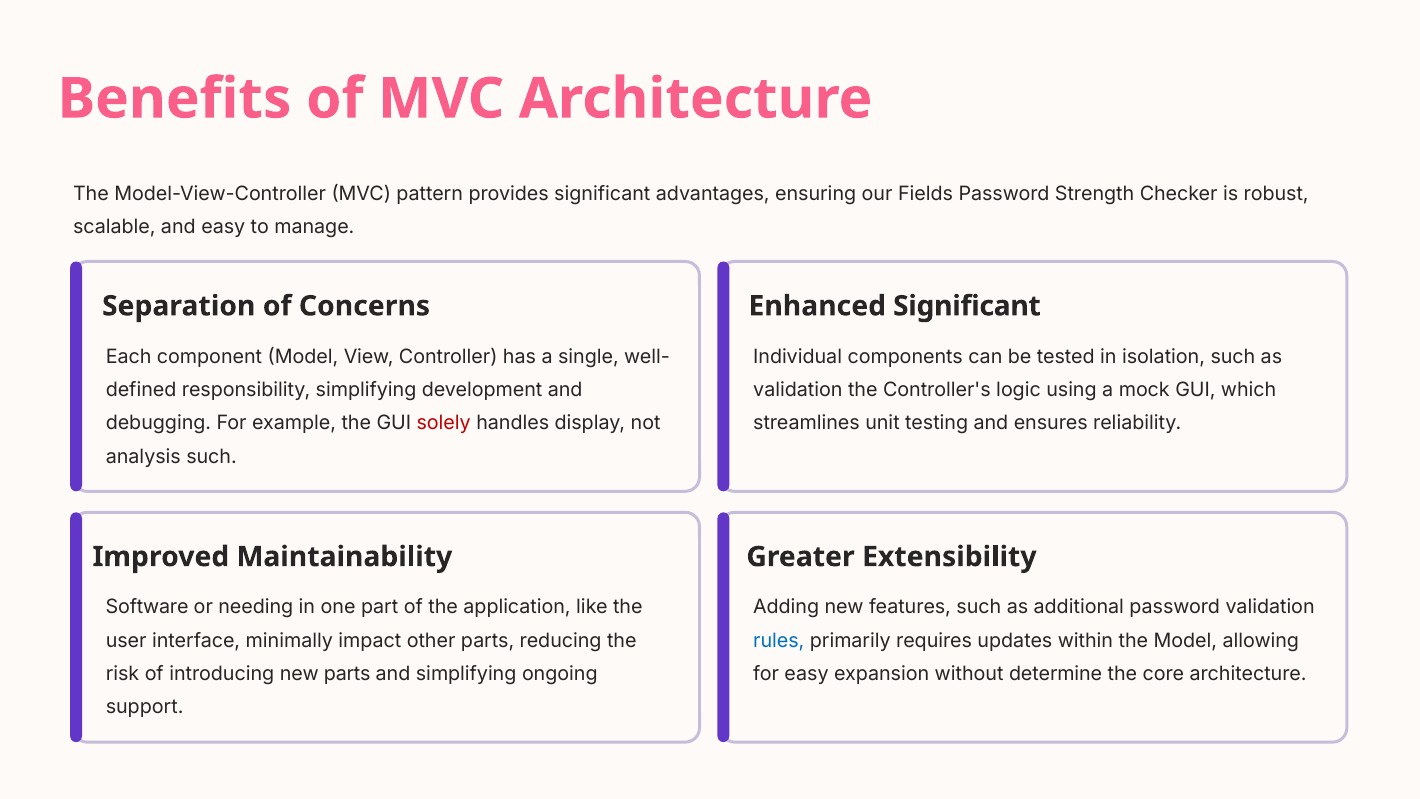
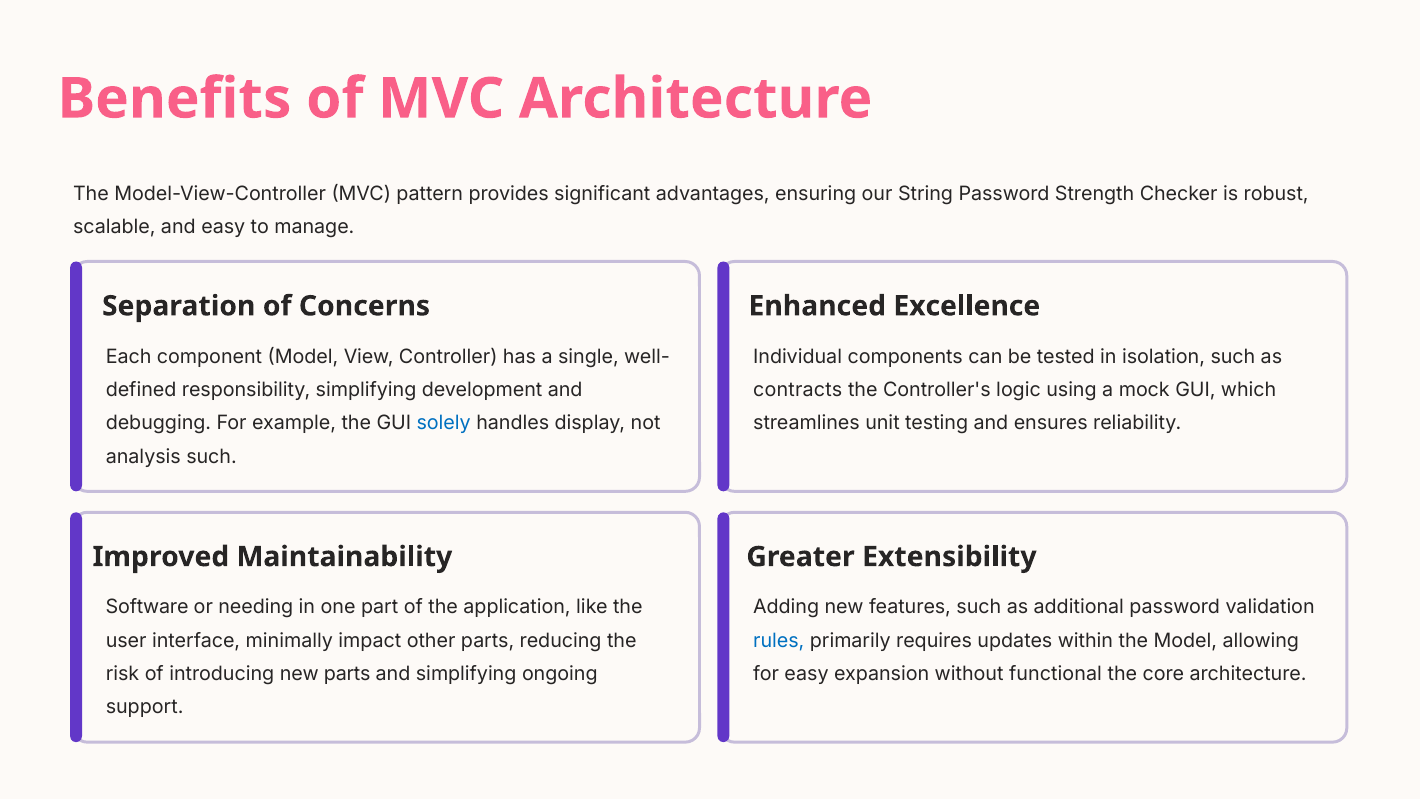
Fields: Fields -> String (926, 194)
Enhanced Significant: Significant -> Excellence (967, 306)
validation: validation -> contracts (798, 390)
solely colour: red -> blue (444, 423)
determine: determine -> functional (1055, 674)
